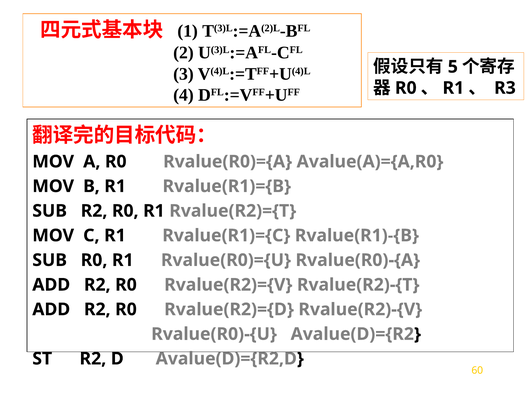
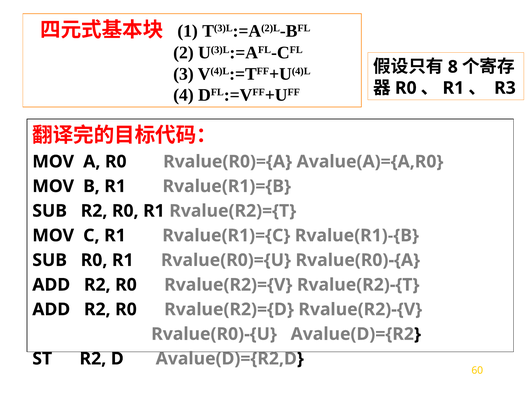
5: 5 -> 8 (453, 67)
